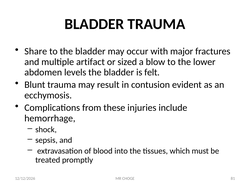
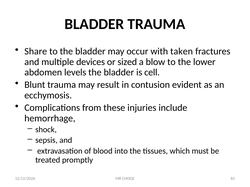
major: major -> taken (182, 52)
artifact: artifact -> devices (91, 62)
felt: felt -> cell (152, 73)
